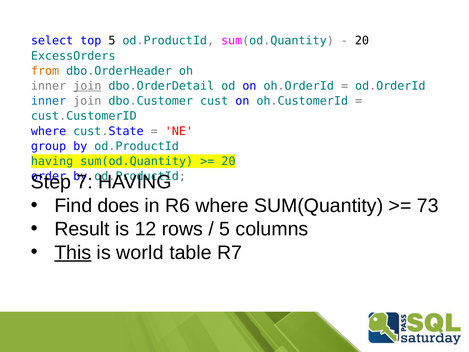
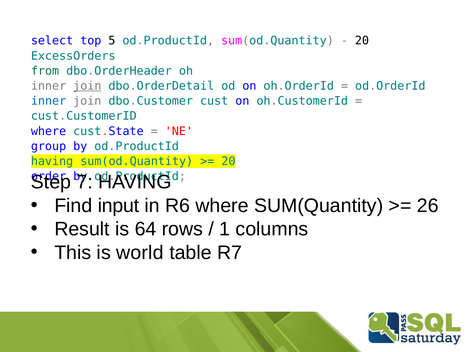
from colour: orange -> green (45, 71)
does: does -> input (118, 206)
73: 73 -> 26 (428, 206)
12: 12 -> 64 (146, 229)
5: 5 -> 1 (225, 229)
This underline: present -> none (73, 252)
